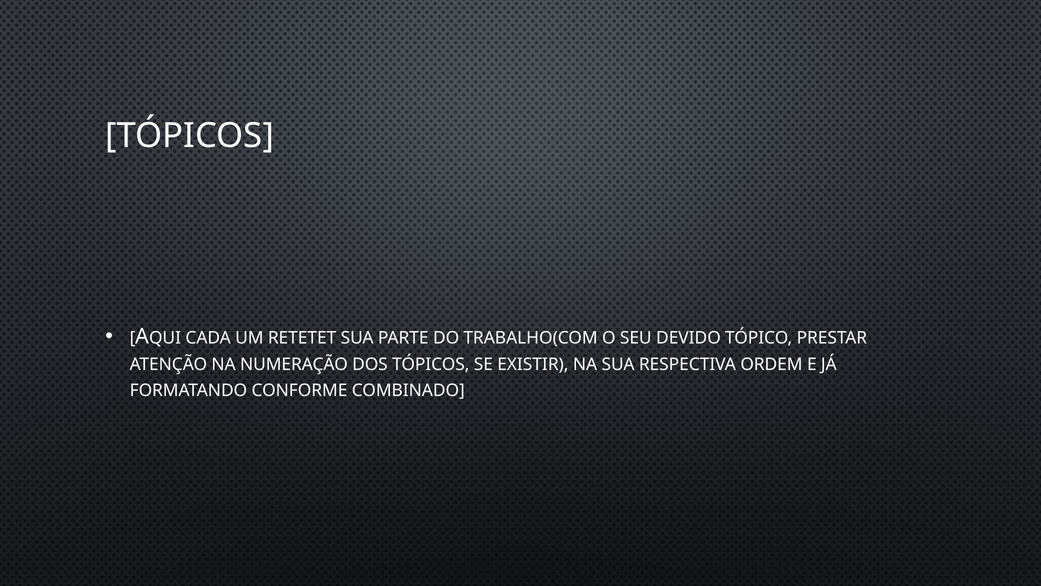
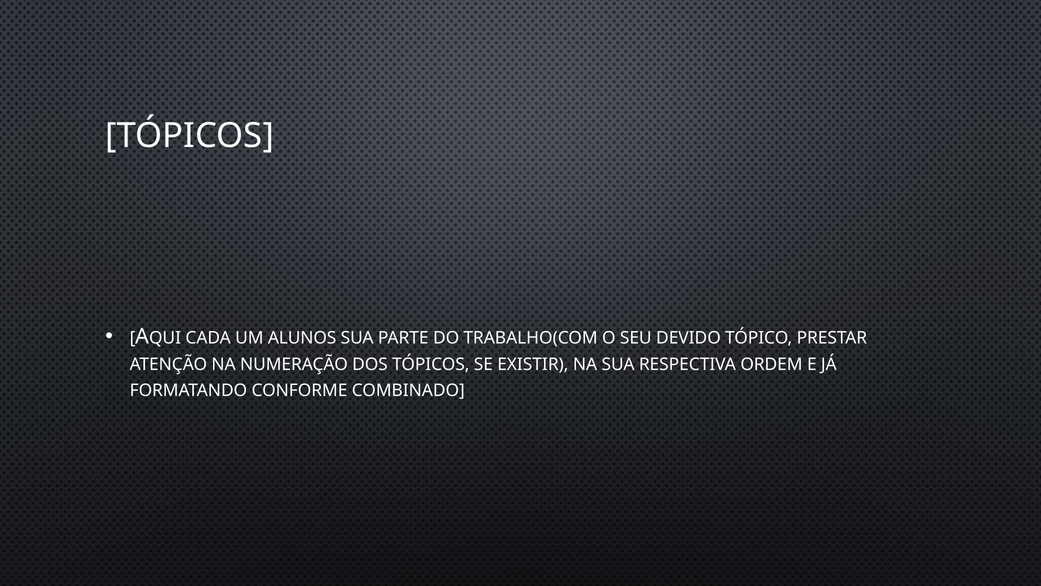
RETETET: RETETET -> ALUNOS (302, 338)
